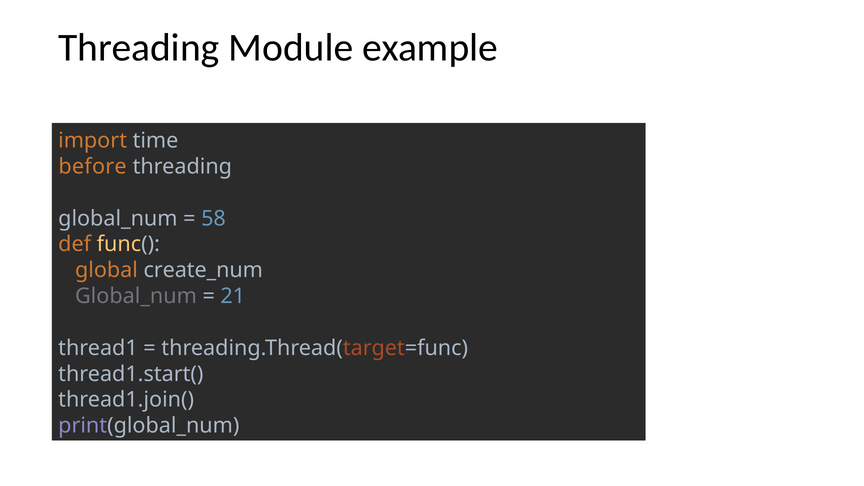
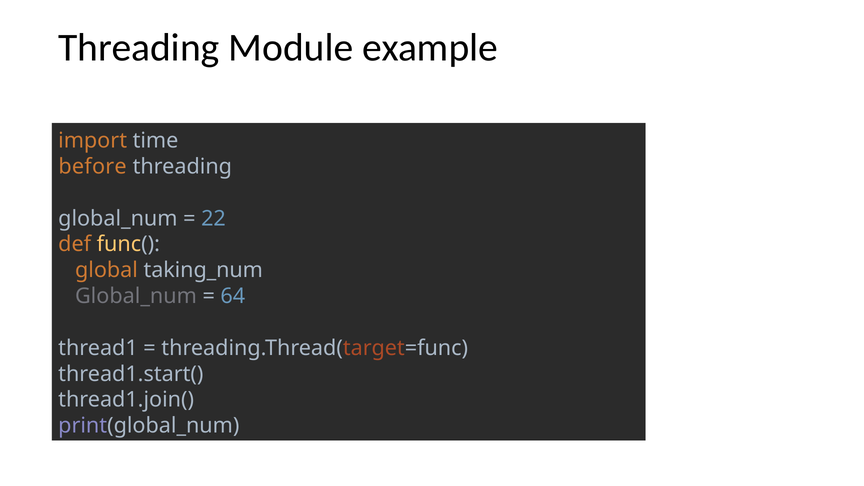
58: 58 -> 22 (213, 218)
create_num: create_num -> taking_num (203, 270)
21: 21 -> 64 (233, 296)
